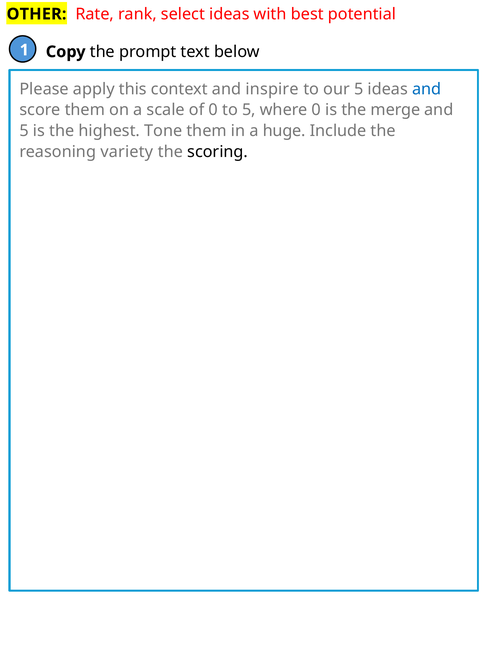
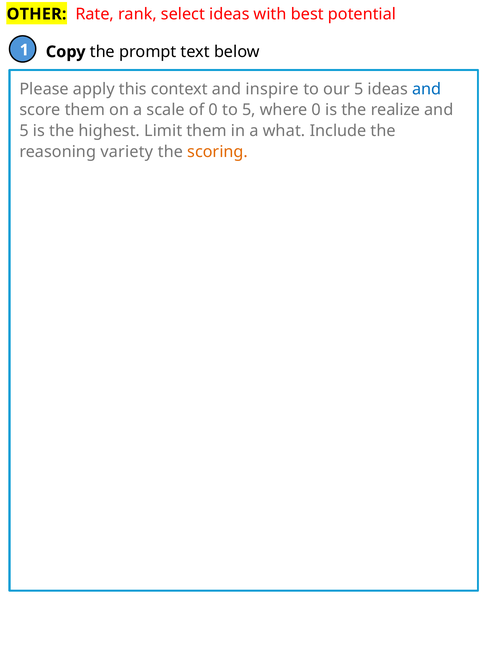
merge: merge -> realize (395, 110)
Tone: Tone -> Limit (163, 131)
huge: huge -> what (284, 131)
scoring colour: black -> orange (218, 152)
